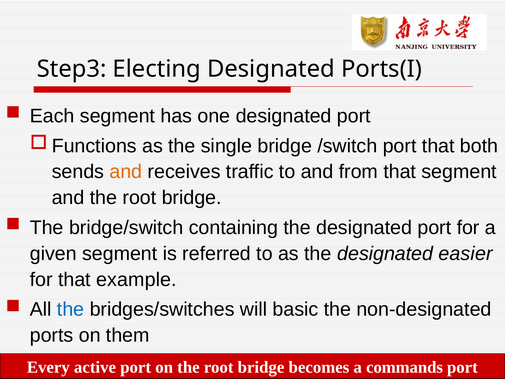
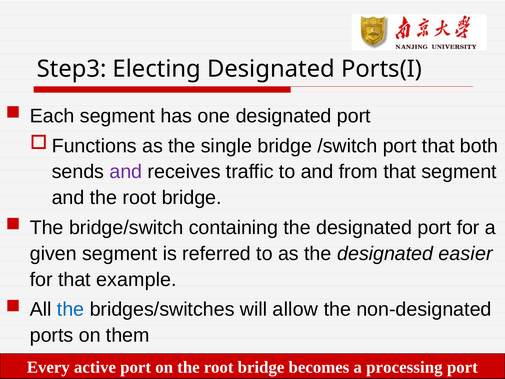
and colour: orange -> purple (126, 172)
basic: basic -> allow (295, 309)
commands: commands -> processing (404, 367)
